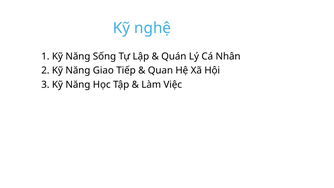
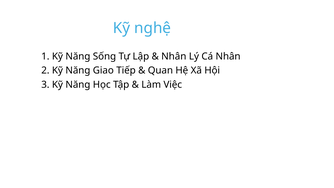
Quán: Quán -> Nhân (174, 56)
